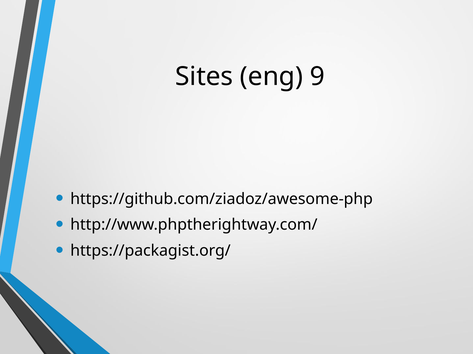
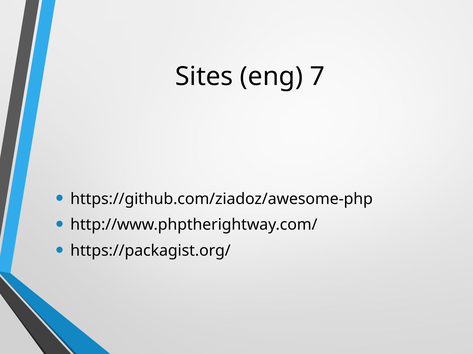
9: 9 -> 7 (317, 77)
